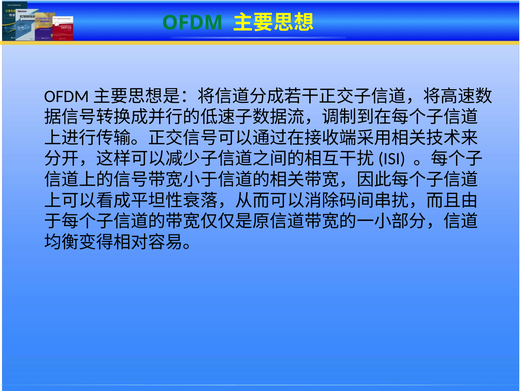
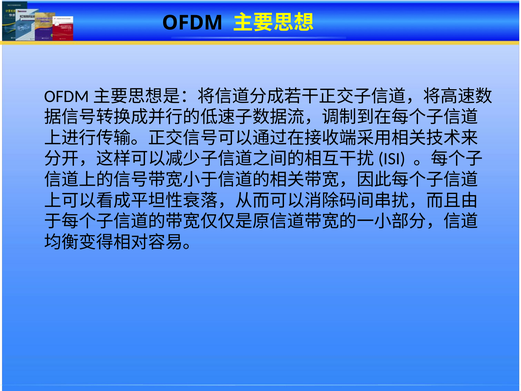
OFDM colour: green -> black (192, 23)
